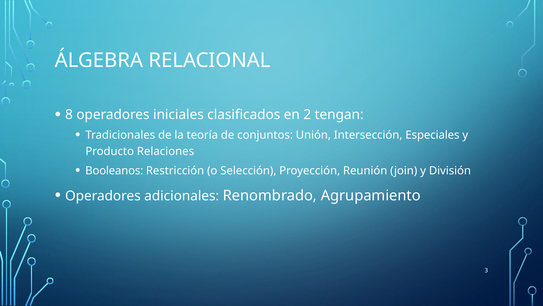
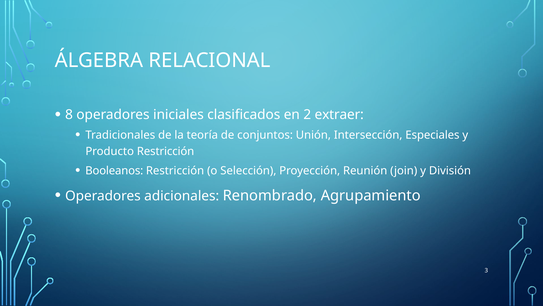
tengan: tengan -> extraer (339, 115)
Producto Relaciones: Relaciones -> Restricción (166, 151)
